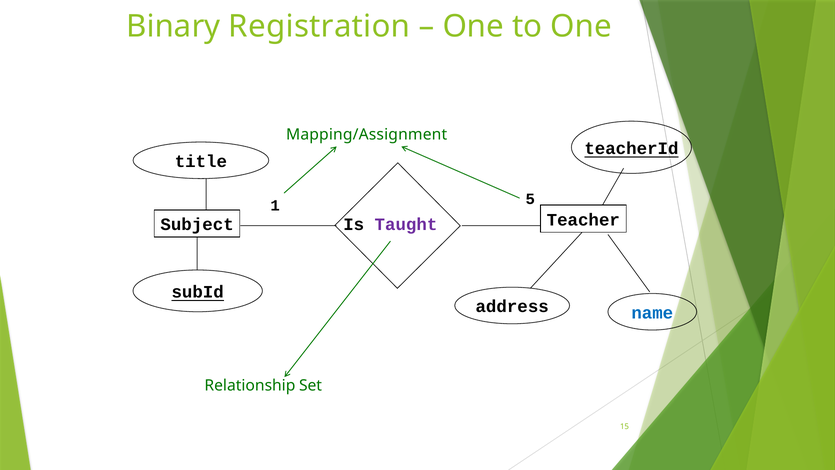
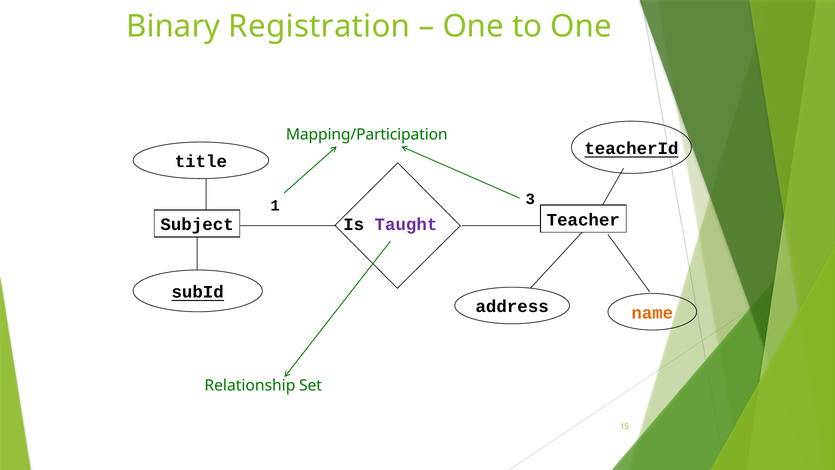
Mapping/Assignment: Mapping/Assignment -> Mapping/Participation (367, 135)
5: 5 -> 3 (530, 199)
name colour: blue -> orange (652, 313)
